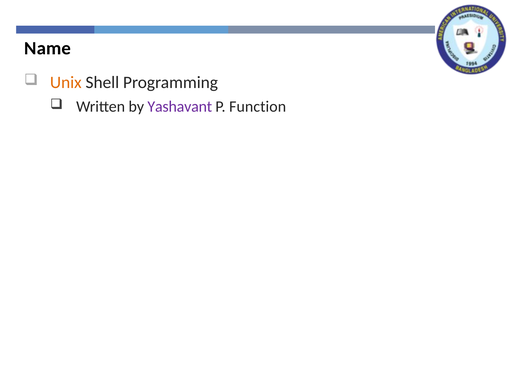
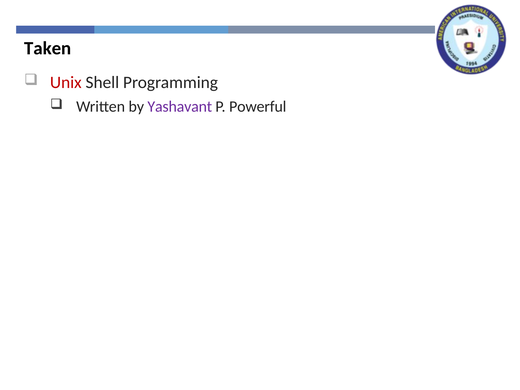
Name: Name -> Taken (48, 48)
Unix colour: orange -> red (66, 83)
Function: Function -> Powerful (258, 107)
